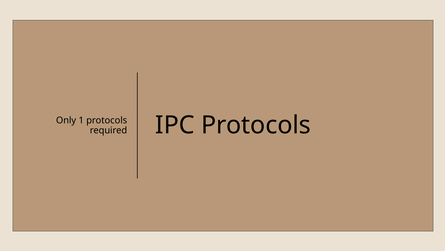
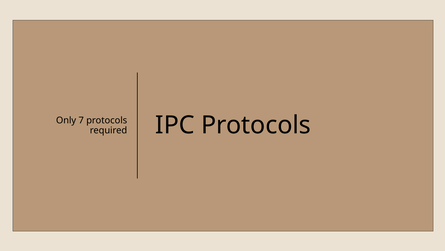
1: 1 -> 7 (81, 120)
